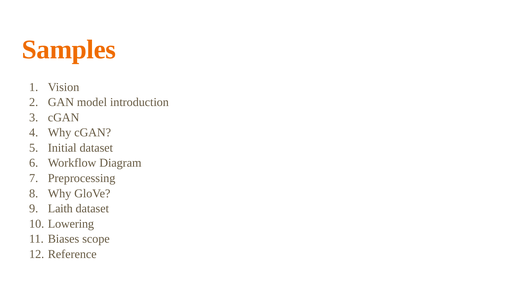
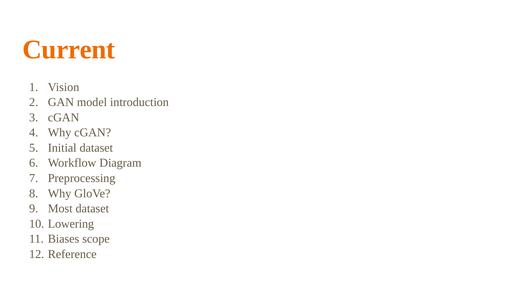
Samples: Samples -> Current (69, 49)
Laith: Laith -> Most (60, 208)
